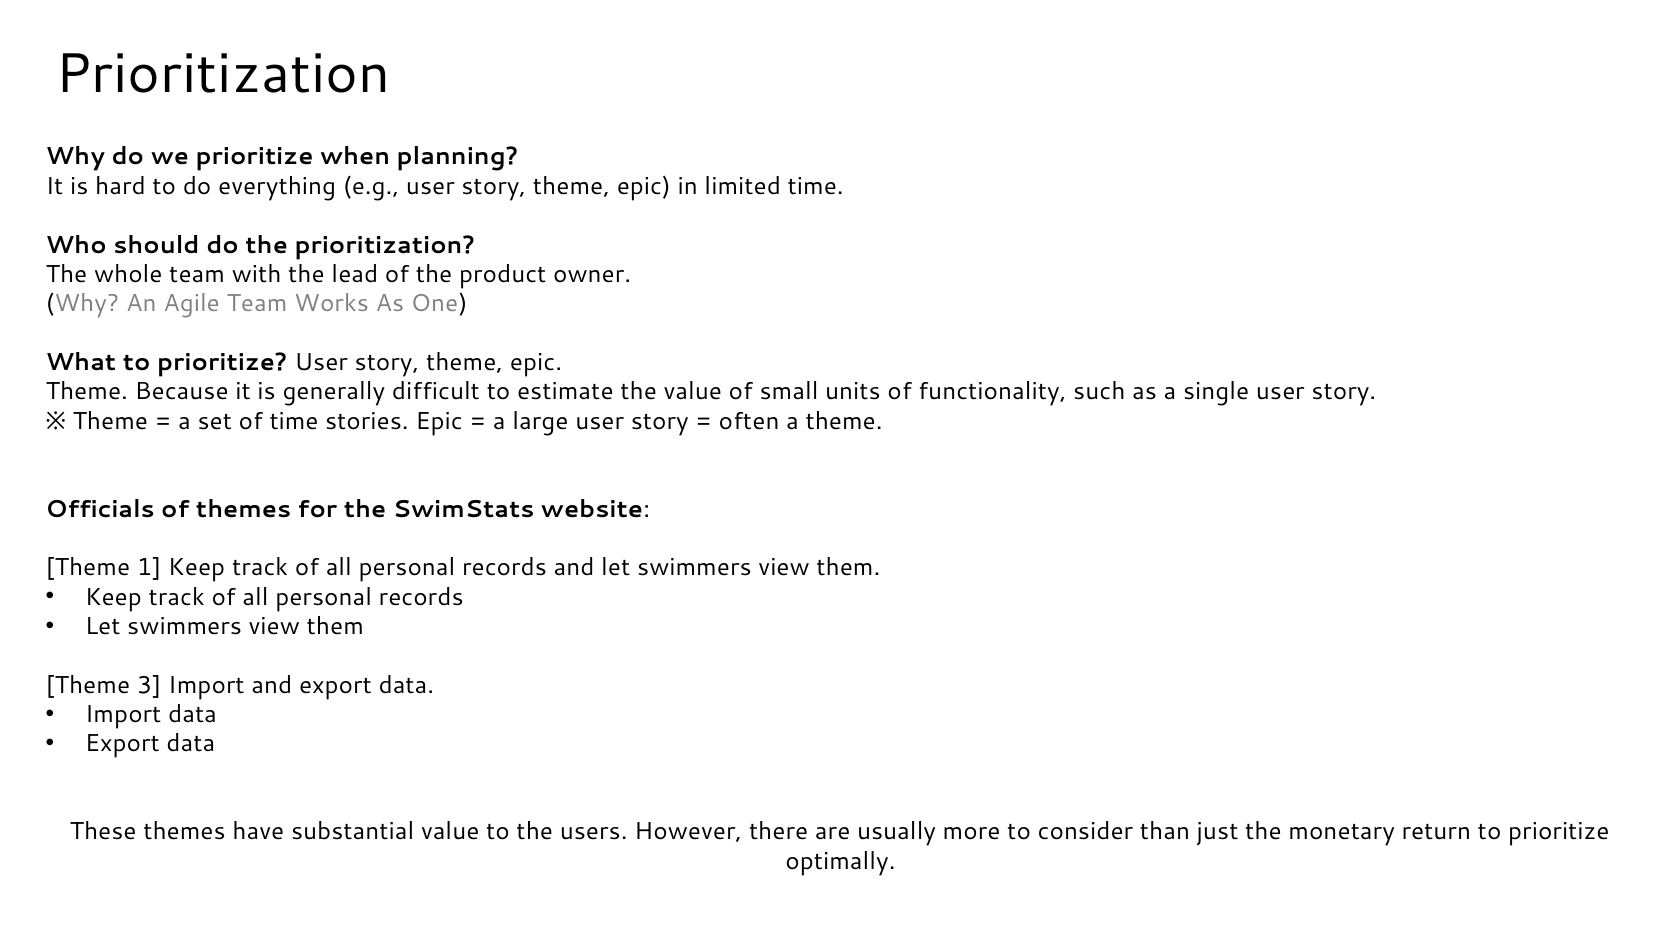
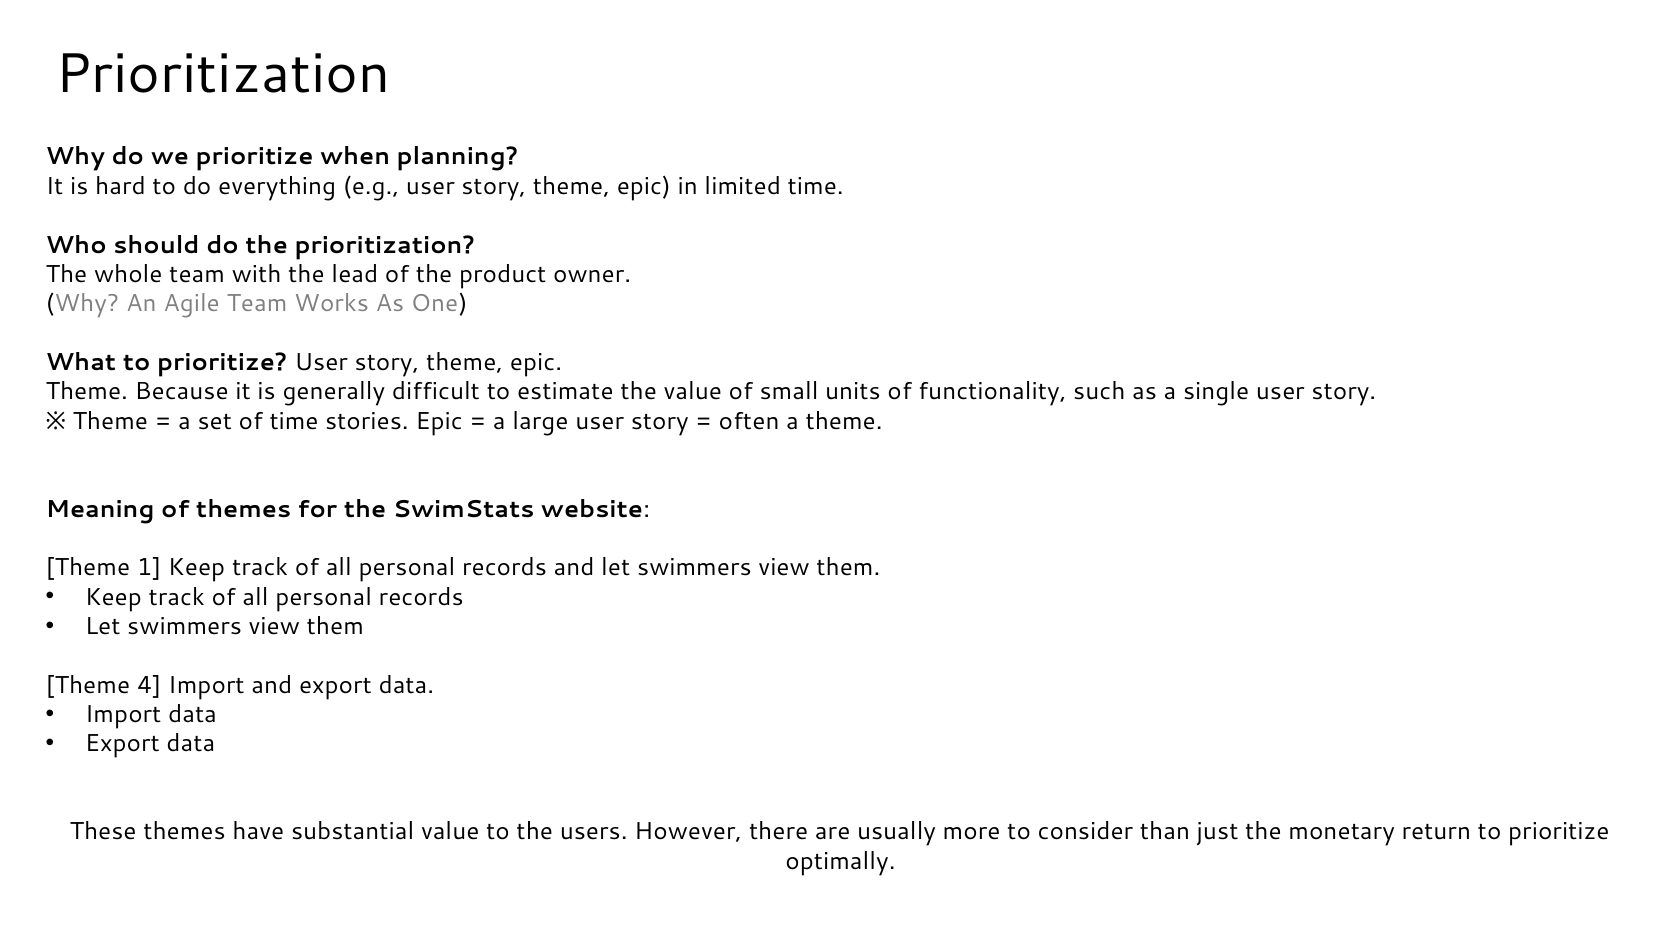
Officials: Officials -> Meaning (100, 509)
3: 3 -> 4 (149, 685)
